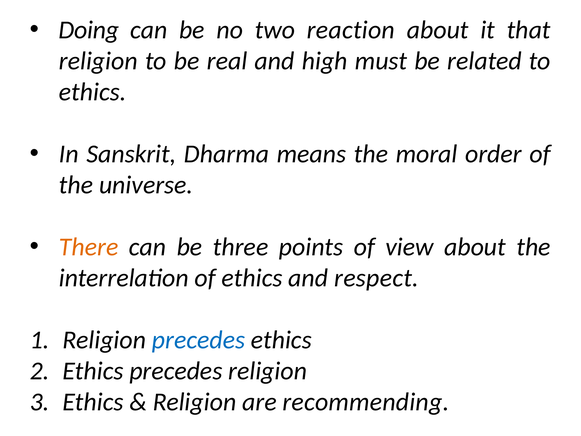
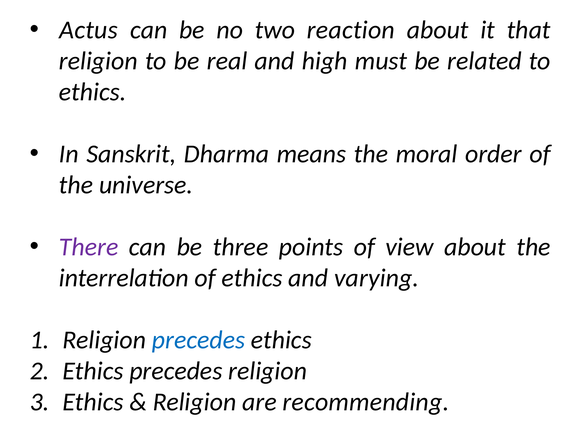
Doing: Doing -> Actus (89, 30)
There colour: orange -> purple (89, 247)
respect: respect -> varying (377, 278)
